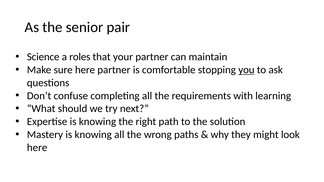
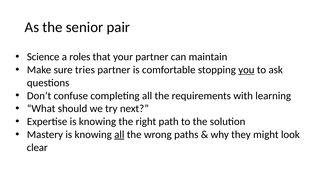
sure here: here -> tries (85, 70)
all underline: none -> present (119, 135)
here: here -> clear (37, 148)
